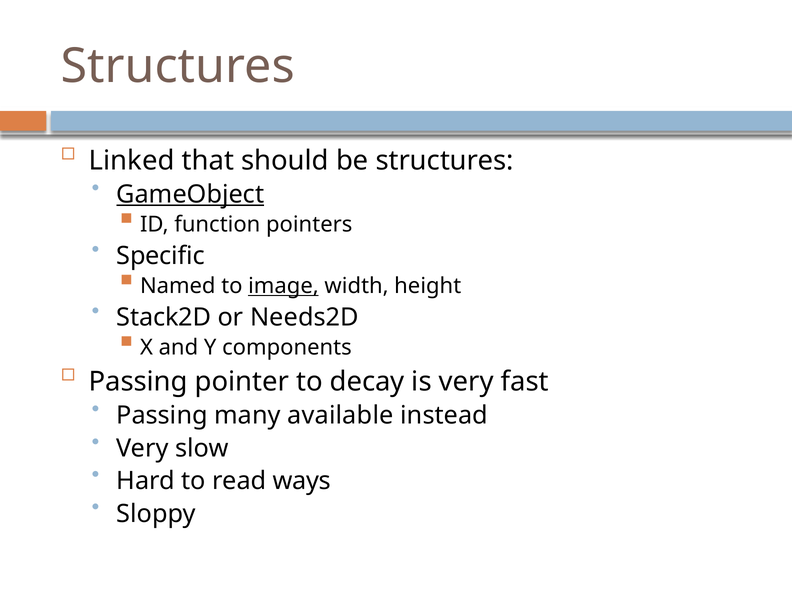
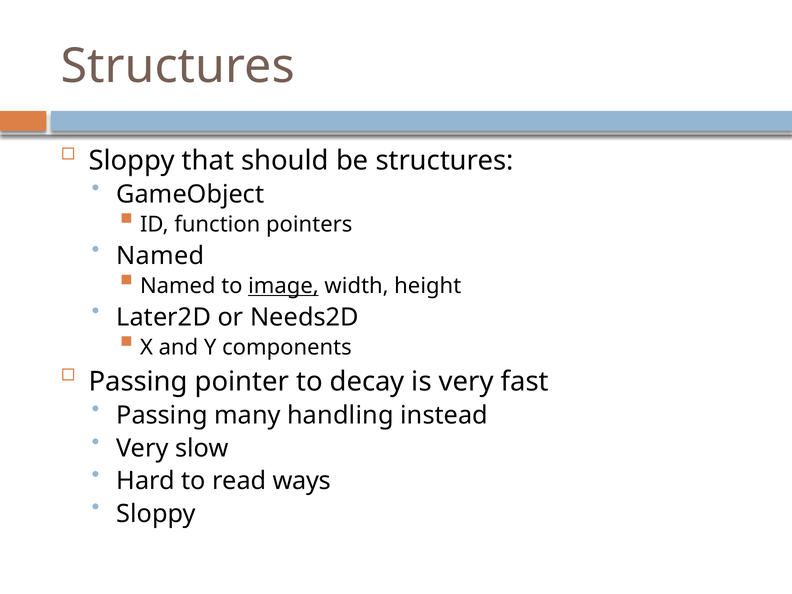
Linked: Linked -> Sloppy (132, 161)
GameObject underline: present -> none (190, 195)
Specific: Specific -> Named (160, 256)
Stack2D: Stack2D -> Later2D (164, 317)
available: available -> handling (340, 415)
